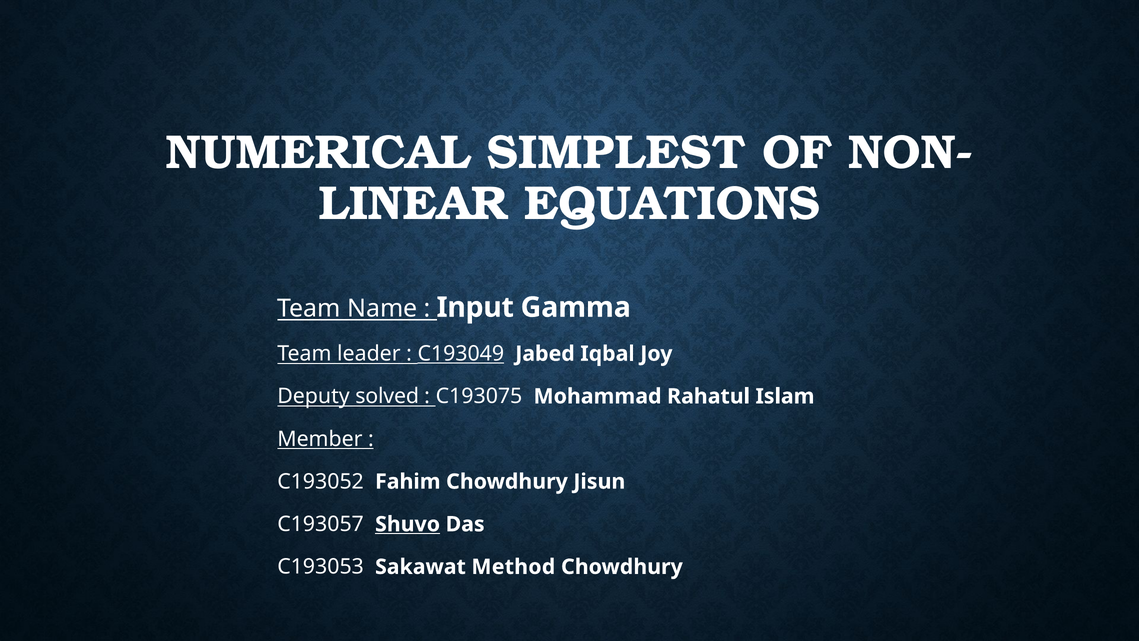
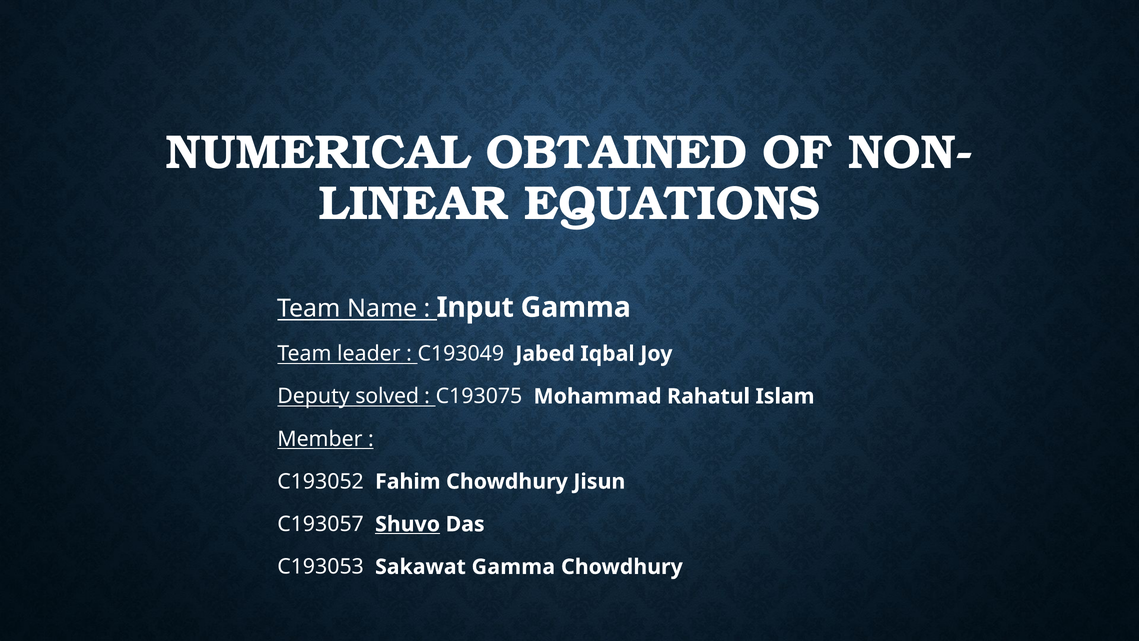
SIMPLEST: SIMPLEST -> OBTAINED (616, 152)
C193049 underline: present -> none (461, 354)
Sakawat Method: Method -> Gamma (513, 567)
